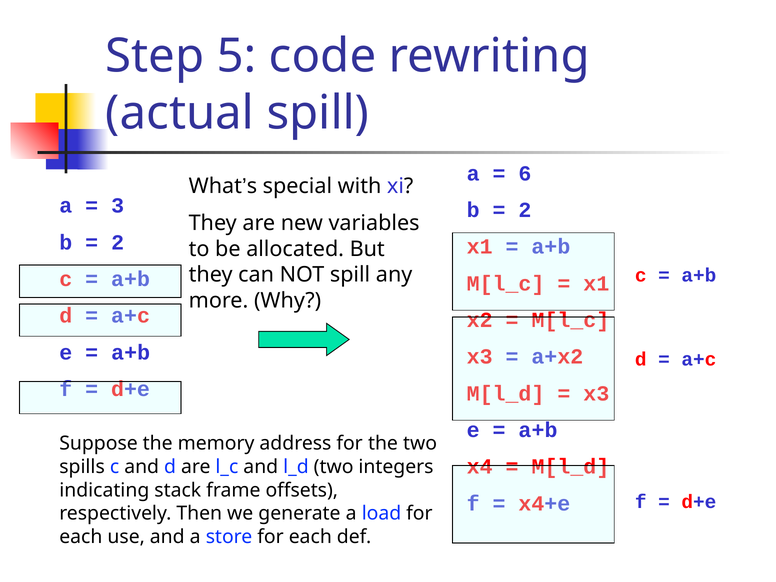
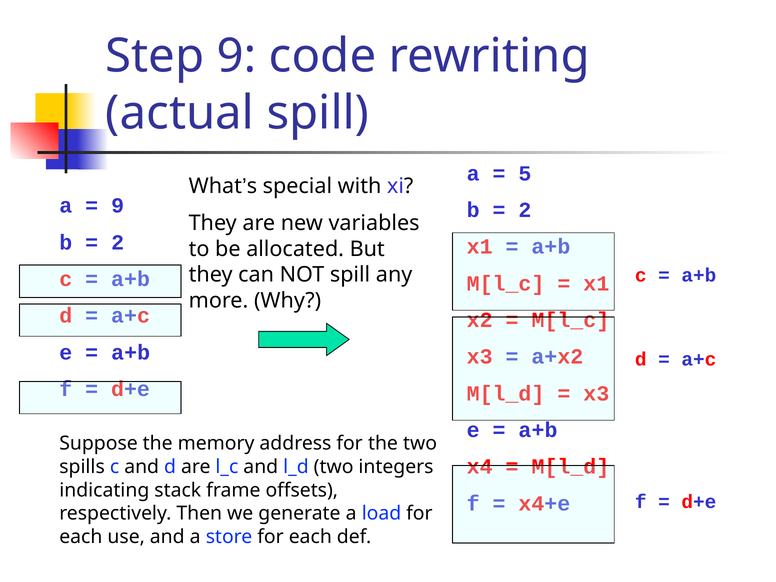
Step 5: 5 -> 9 (237, 56)
6: 6 -> 5 (525, 173)
3: 3 -> 9 (118, 206)
